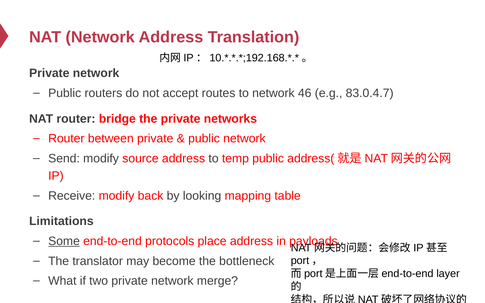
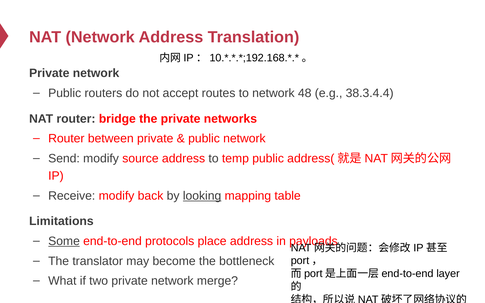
46: 46 -> 48 (305, 93)
83.0.4.7: 83.0.4.7 -> 38.3.4.4 (370, 93)
looking underline: none -> present (202, 196)
